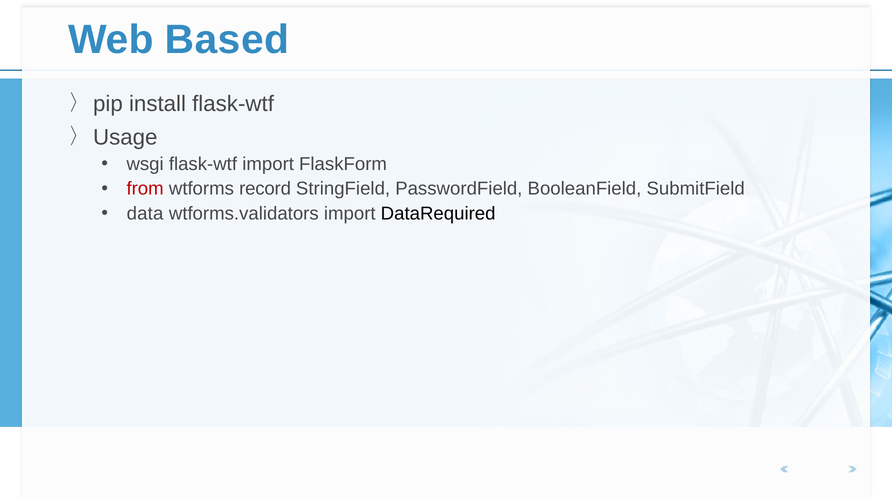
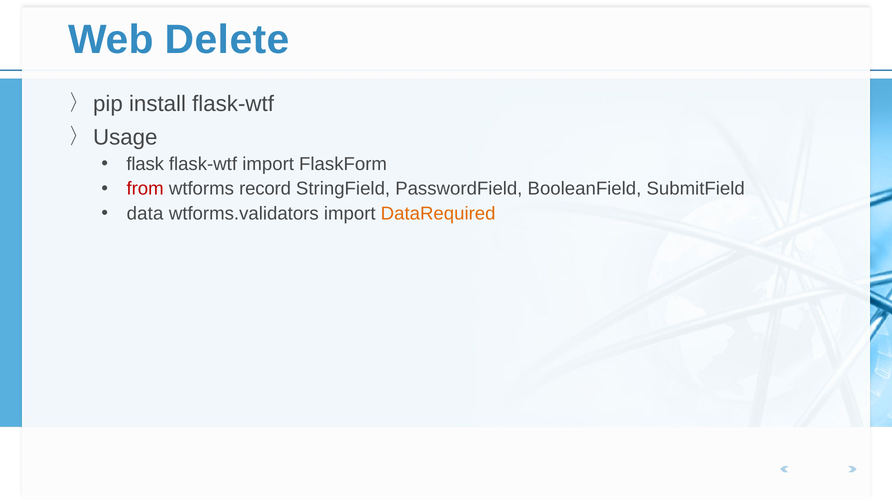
Based: Based -> Delete (227, 40)
wsgi: wsgi -> flask (145, 164)
DataRequired colour: black -> orange (438, 213)
